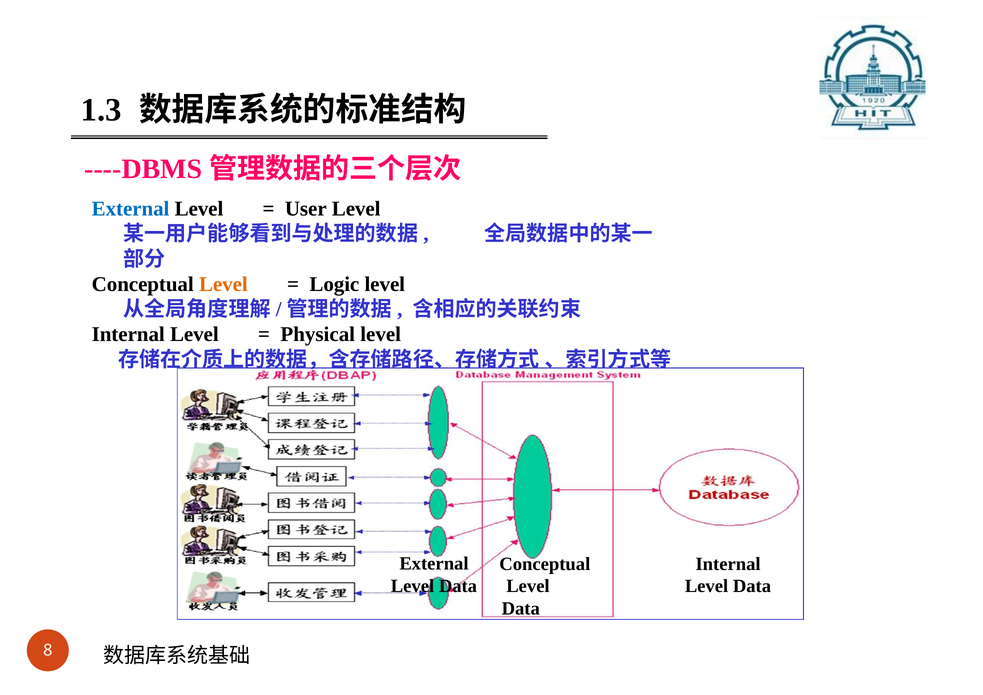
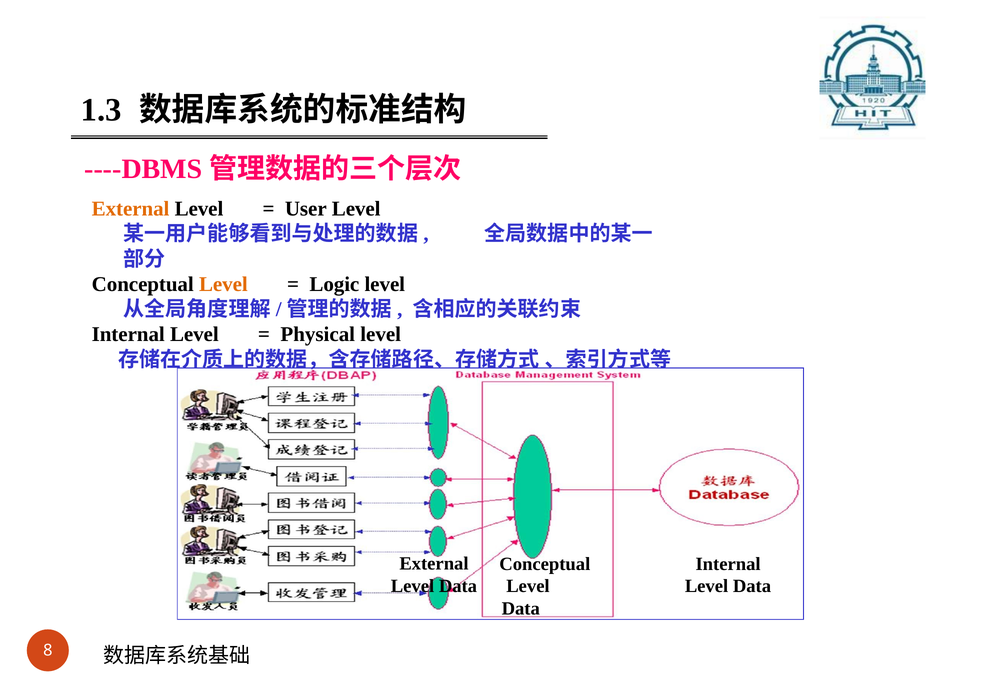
External colour: blue -> orange (131, 209)
